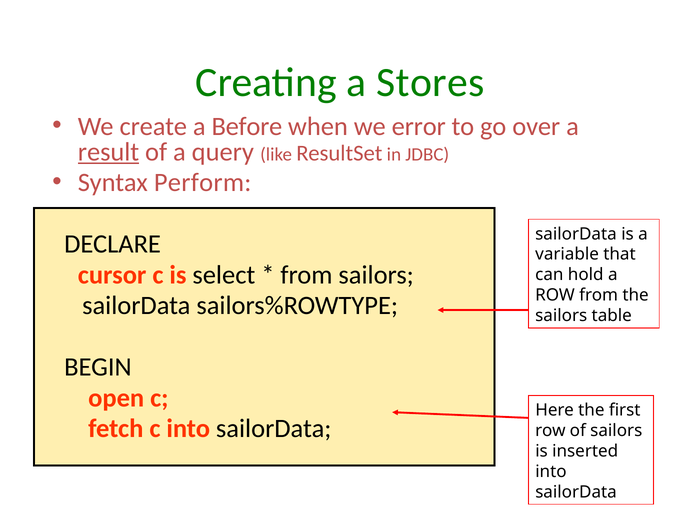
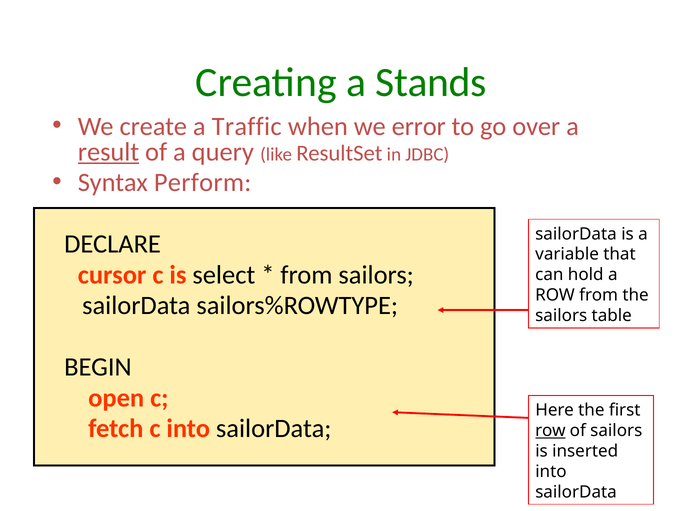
Stores: Stores -> Stands (431, 82)
Before: Before -> Traffic (247, 126)
row underline: none -> present (550, 431)
